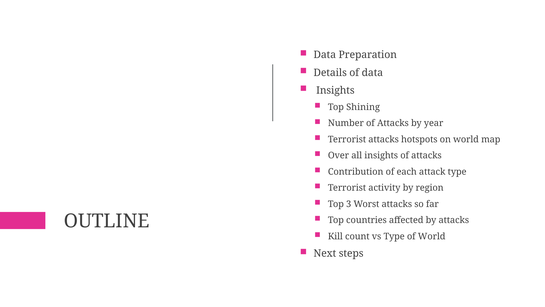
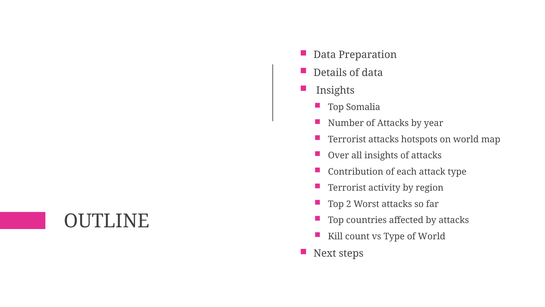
Shining: Shining -> Somalia (363, 107)
3: 3 -> 2 (349, 204)
